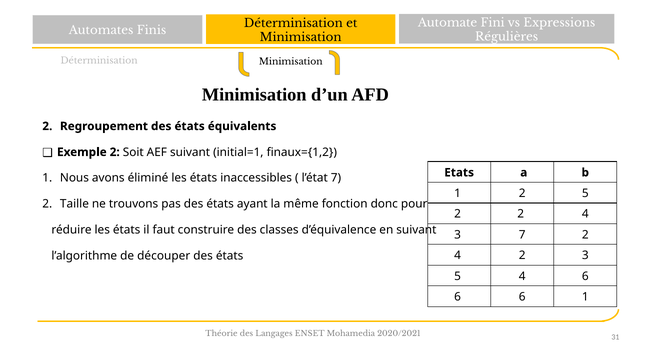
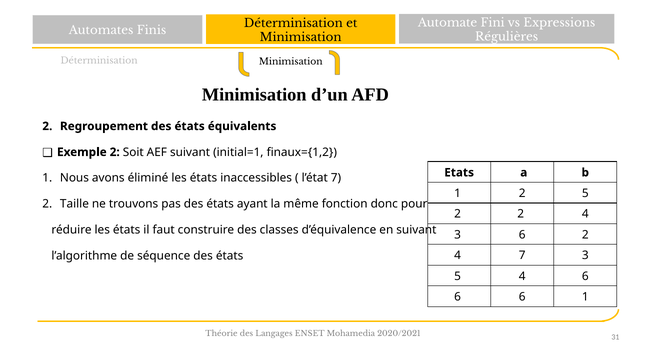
3 7: 7 -> 6 (522, 235)
4 2: 2 -> 7 (522, 256)
découper: découper -> séquence (164, 256)
